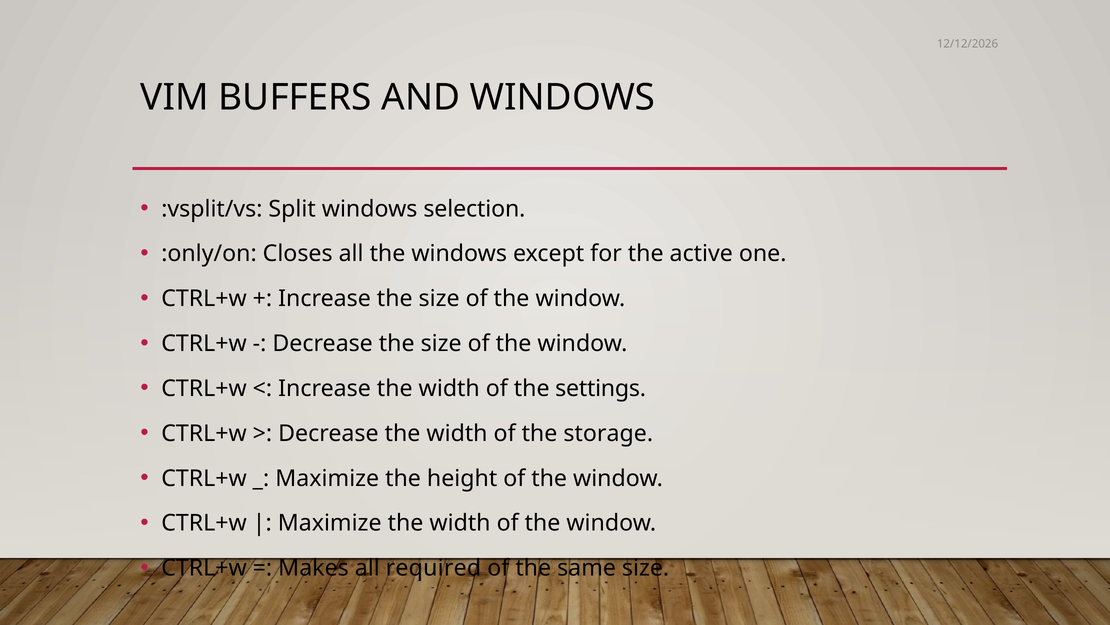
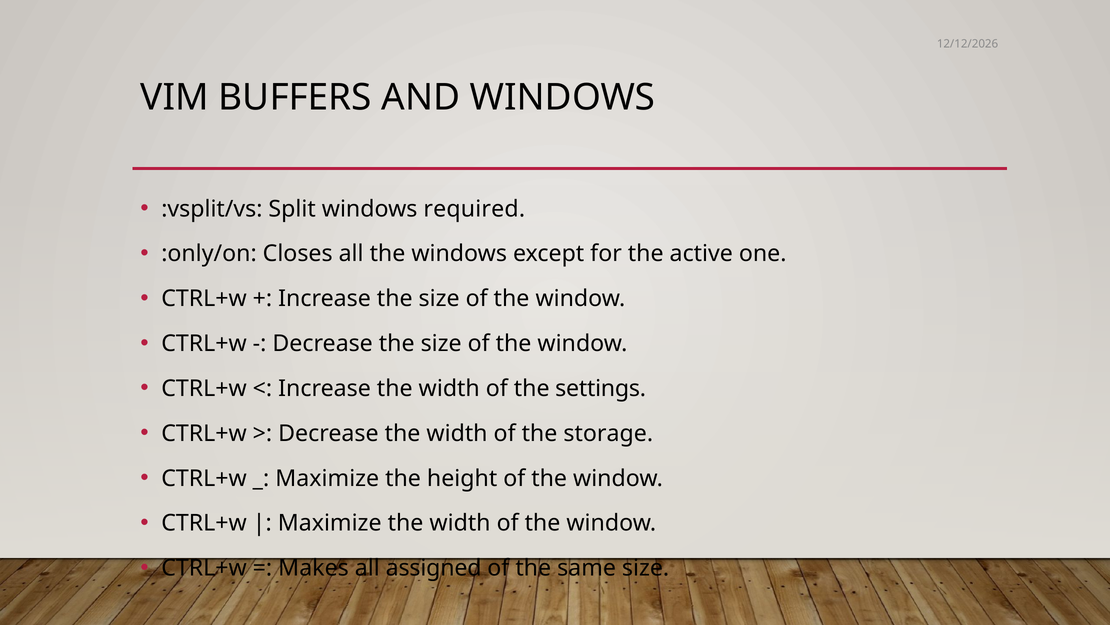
selection: selection -> required (474, 209)
required: required -> assigned (434, 568)
